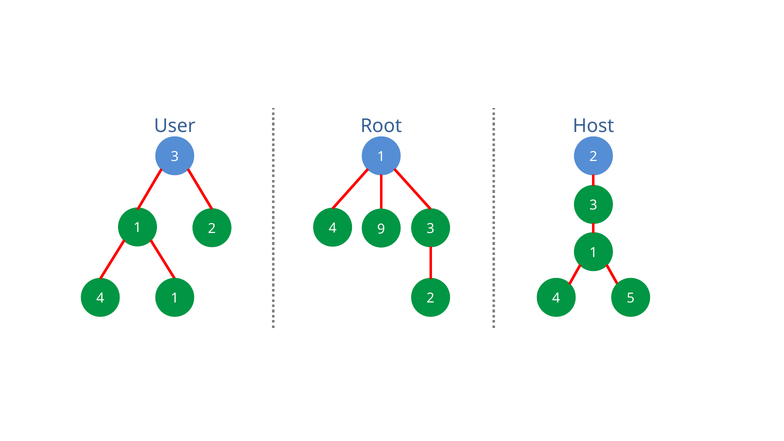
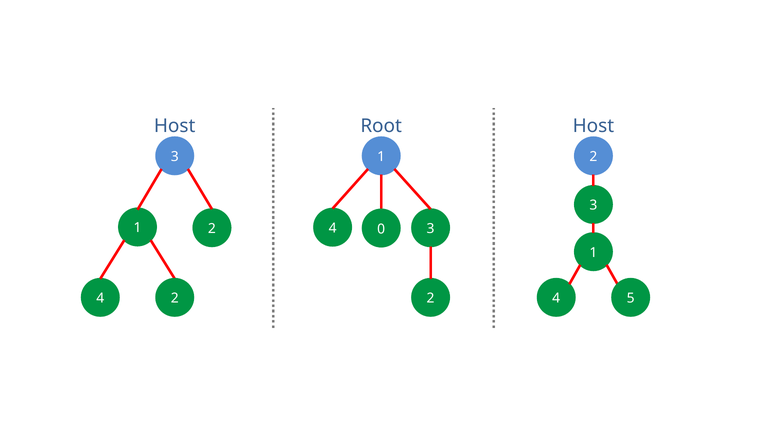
User: User -> Host (175, 126)
9: 9 -> 0 (381, 229)
4 1: 1 -> 2 (175, 298)
